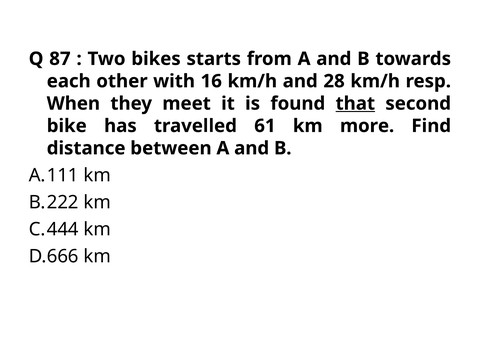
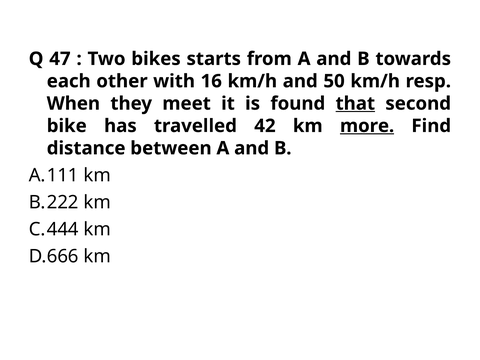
87: 87 -> 47 (60, 59)
28: 28 -> 50 (334, 81)
61: 61 -> 42 (265, 126)
more underline: none -> present (367, 126)
